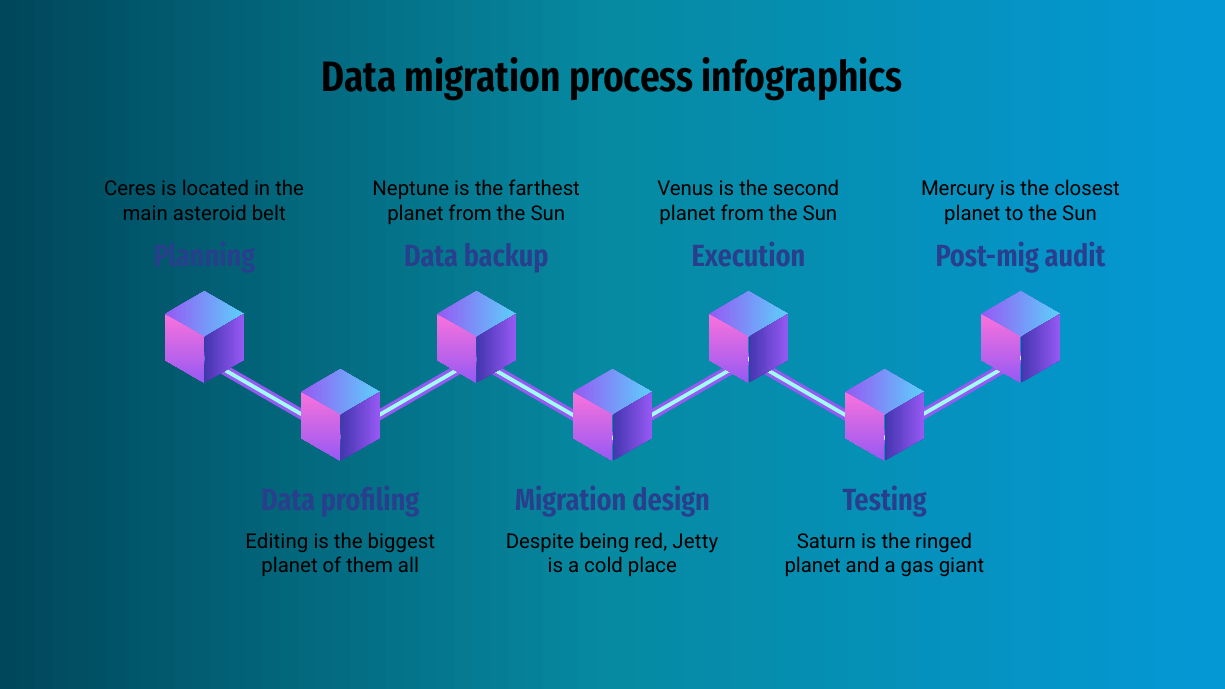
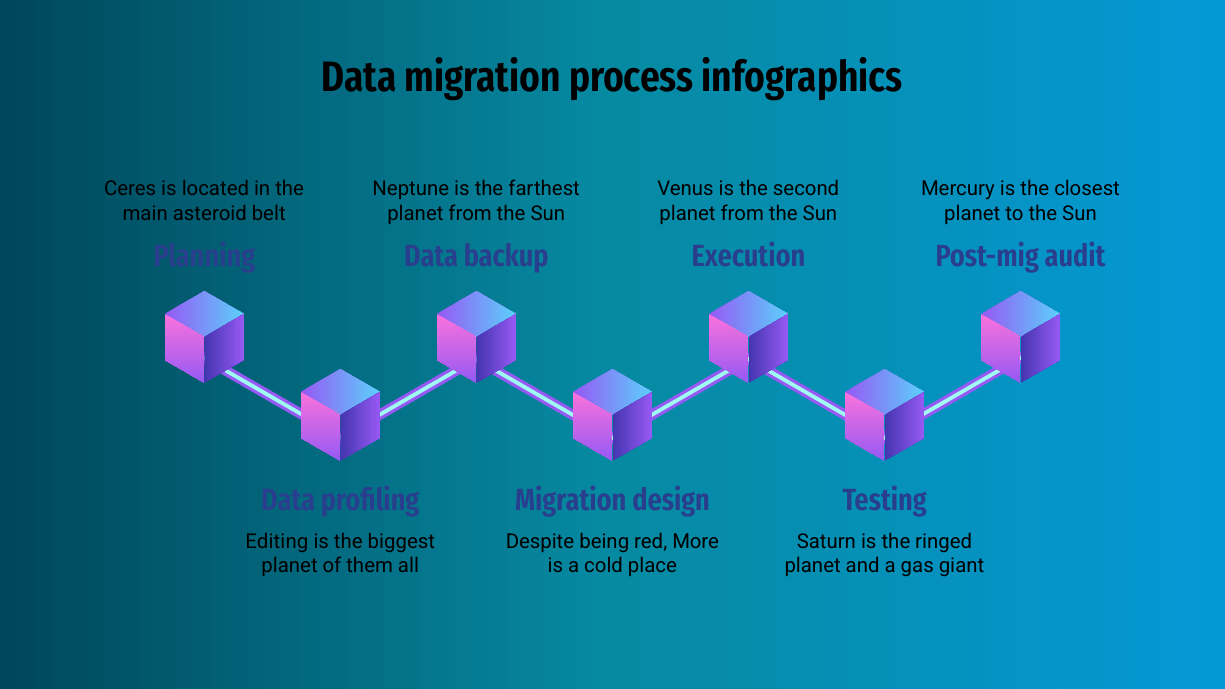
Jetty: Jetty -> More (696, 541)
